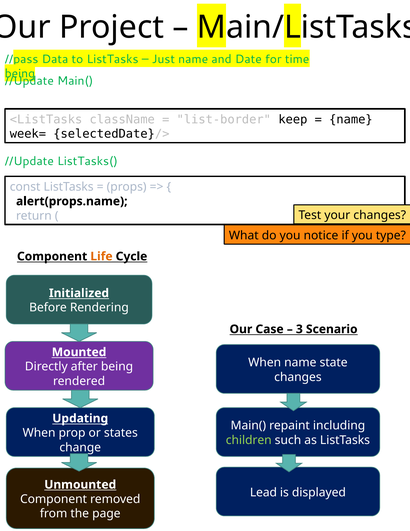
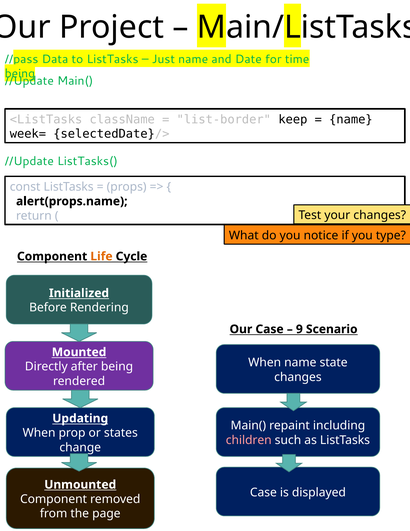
3: 3 -> 9 (299, 329)
children colour: light green -> pink (249, 440)
Lead: Lead -> Case (263, 492)
